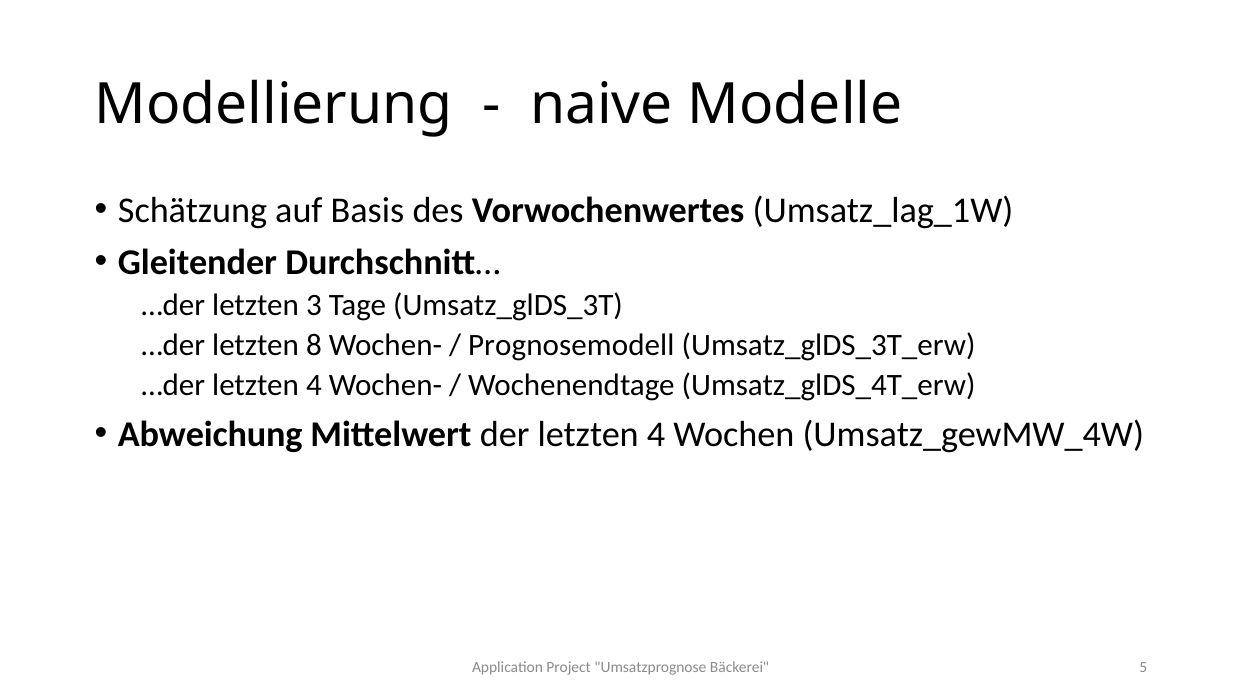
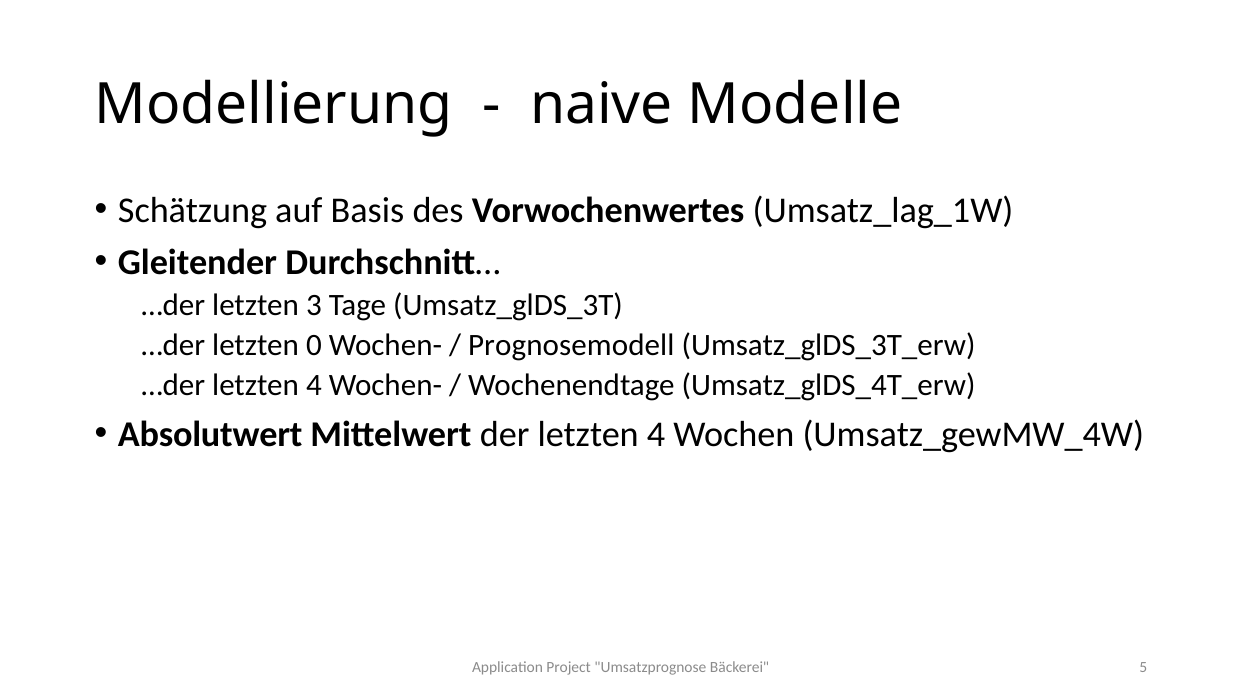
8: 8 -> 0 (314, 345)
Abweichung: Abweichung -> Absolutwert (210, 434)
